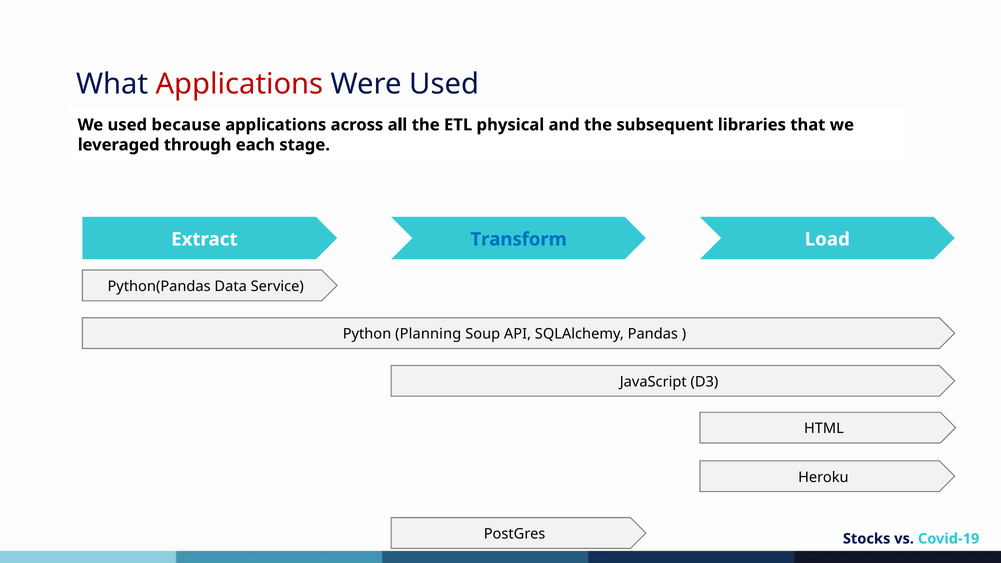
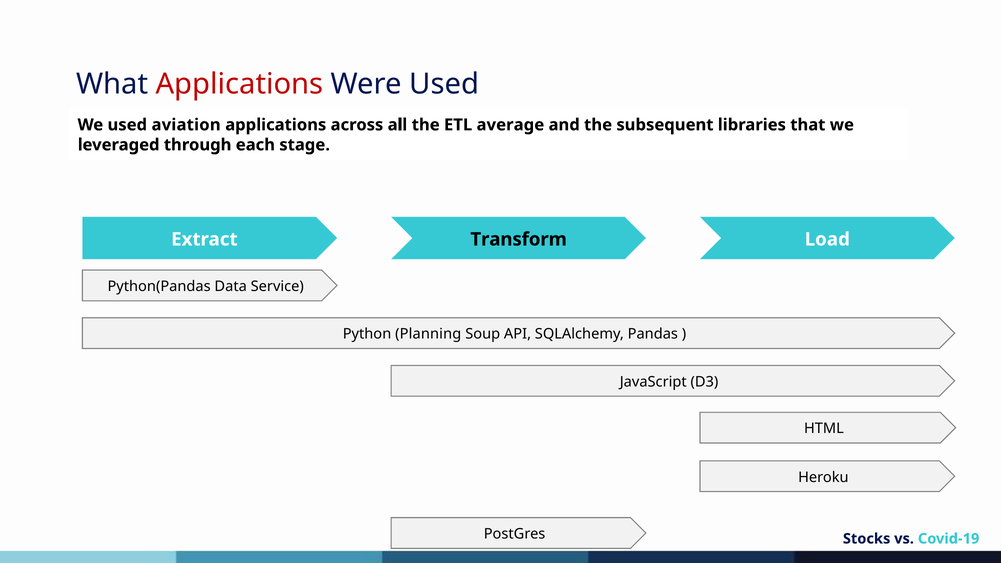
because: because -> aviation (186, 125)
physical: physical -> average (510, 125)
Transform colour: blue -> black (519, 239)
